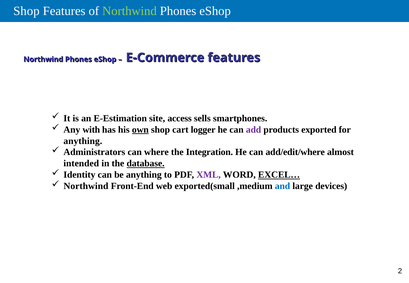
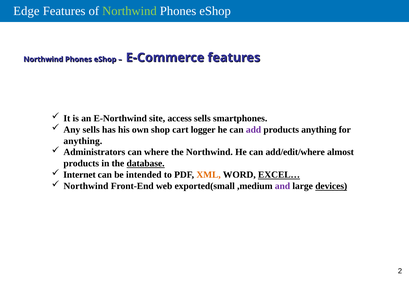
Shop: Shop -> Edge (26, 11)
E-Estimation: E-Estimation -> E-Northwind (120, 118)
Any with: with -> sells (91, 130)
own underline: present -> none (140, 130)
products exported: exported -> anything (319, 130)
the Integration: Integration -> Northwind (209, 152)
intended: intended -> products (81, 164)
Identity: Identity -> Internet (79, 175)
be anything: anything -> intended (144, 175)
XML colour: purple -> orange (209, 175)
and colour: blue -> purple (282, 186)
devices underline: none -> present (331, 186)
